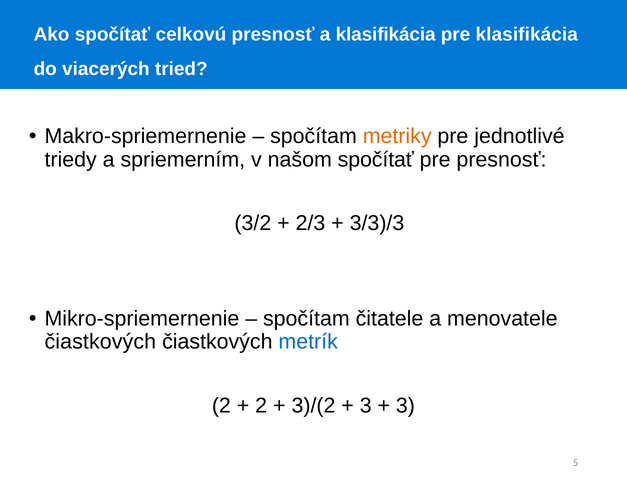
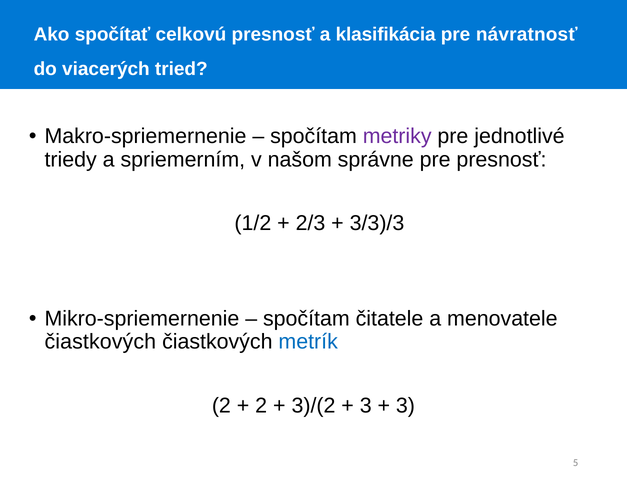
pre klasifikácia: klasifikácia -> návratnosť (527, 35)
metriky colour: orange -> purple (397, 136)
našom spočítať: spočítať -> správne (376, 159)
3/2: 3/2 -> 1/2 (253, 223)
